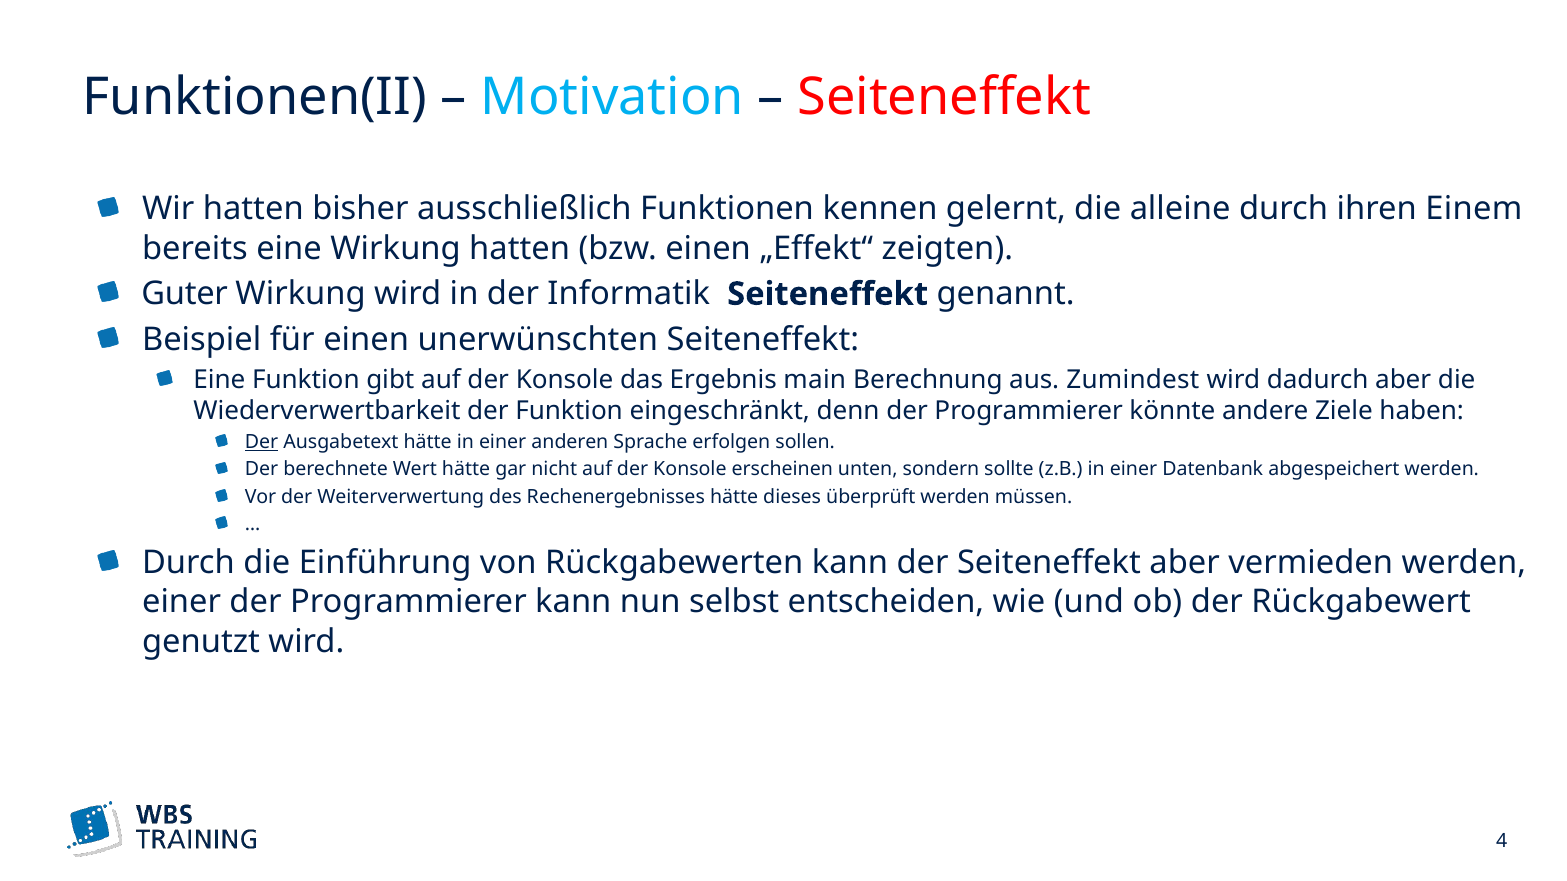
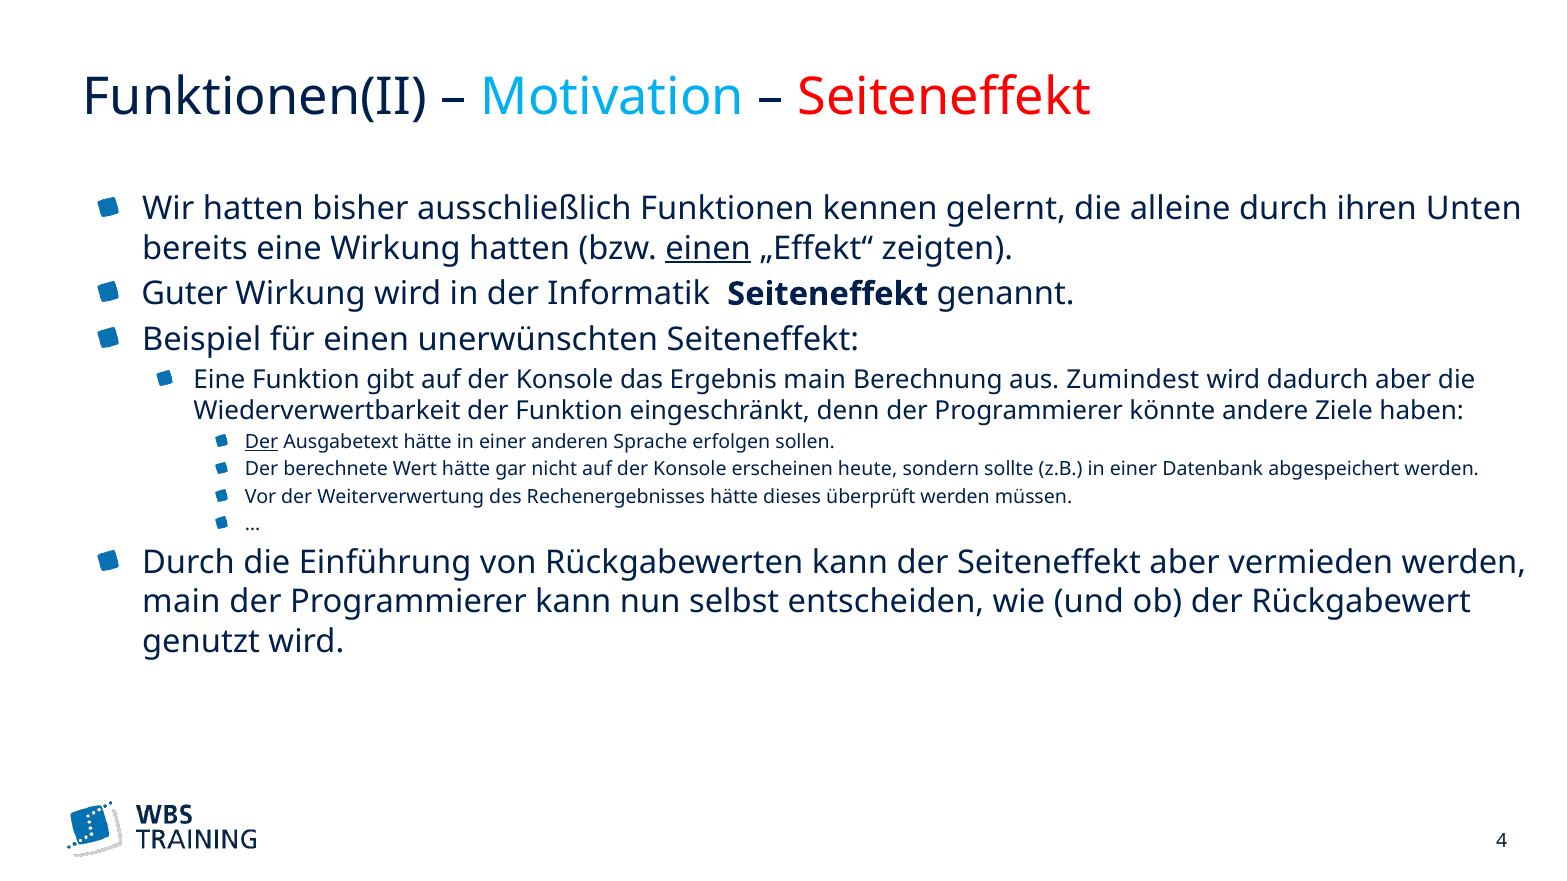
Einem: Einem -> Unten (1474, 209)
einen underline: none -> present (708, 248)
unten: unten -> heute (868, 470)
einer: einer -> main (181, 602)
